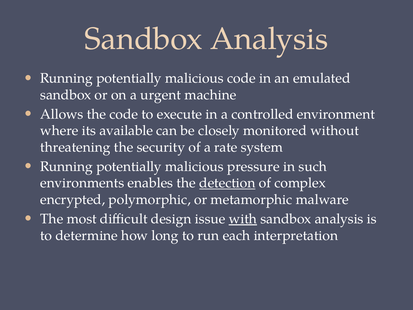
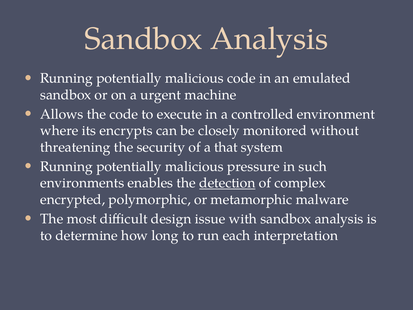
available: available -> encrypts (126, 131)
rate: rate -> that (226, 147)
with underline: present -> none (243, 219)
